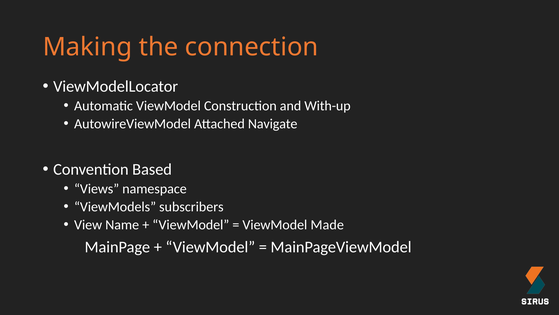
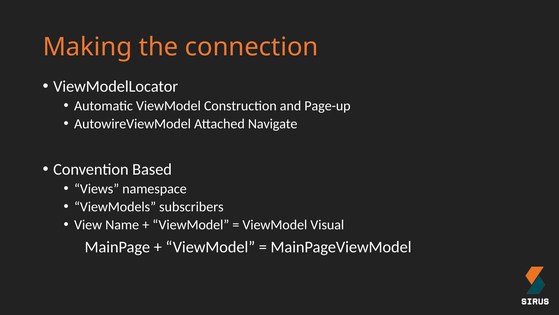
With-up: With-up -> Page-up (327, 106)
Made: Made -> Visual (327, 224)
